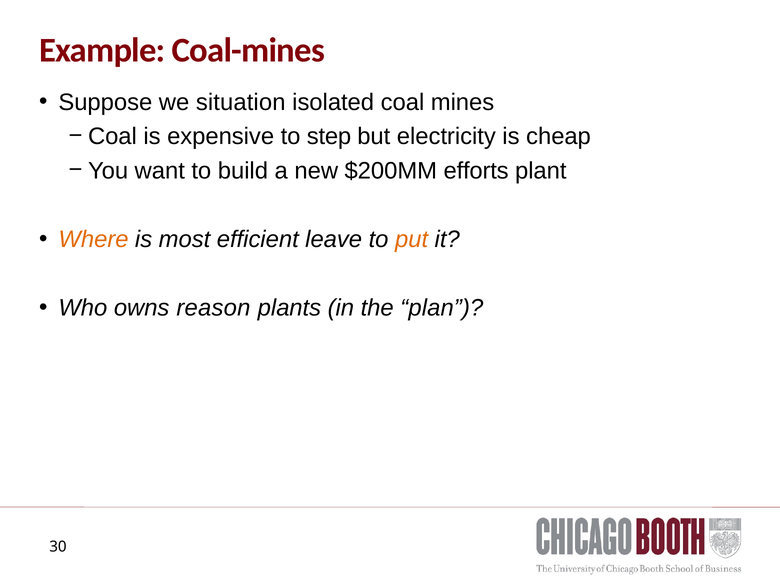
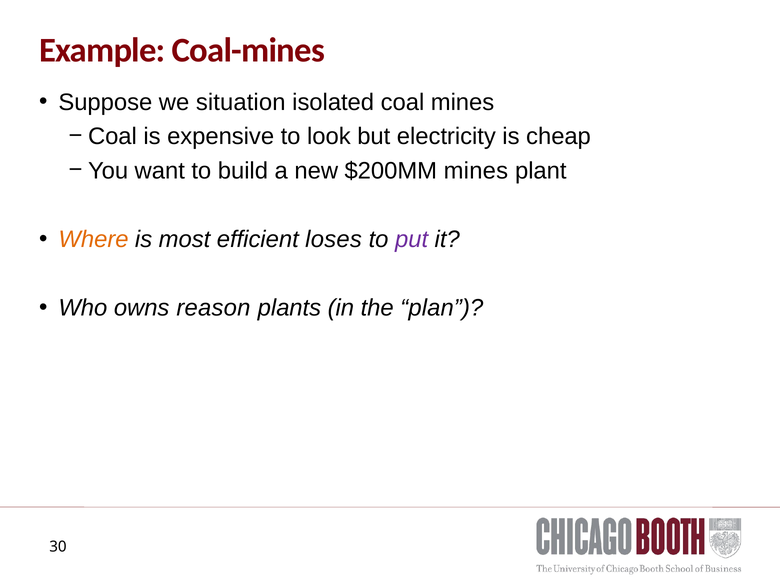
step: step -> look (329, 137)
$200MM efforts: efforts -> mines (476, 171)
leave: leave -> loses (334, 239)
put colour: orange -> purple (412, 239)
